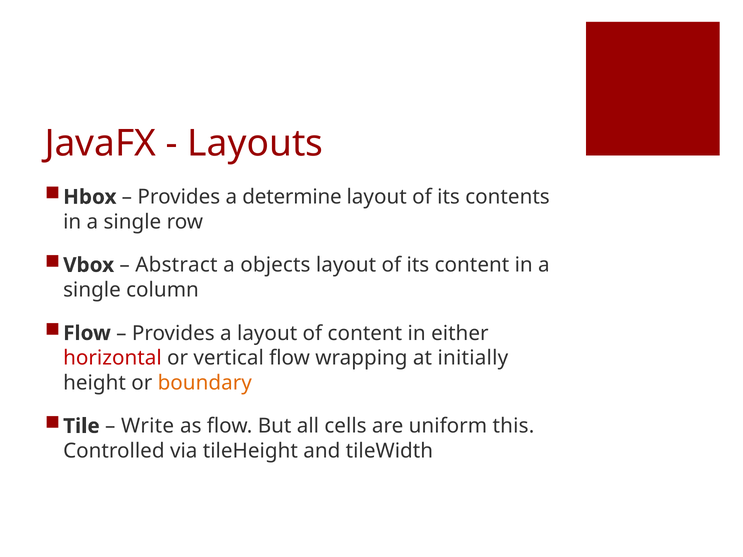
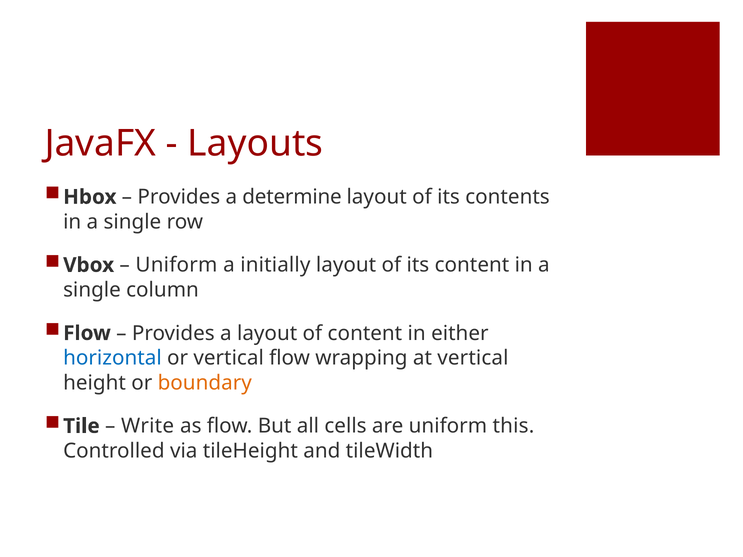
Abstract: Abstract -> Uniform (176, 265)
objects: objects -> initially (275, 265)
horizontal colour: red -> blue (112, 358)
at initially: initially -> vertical (473, 358)
